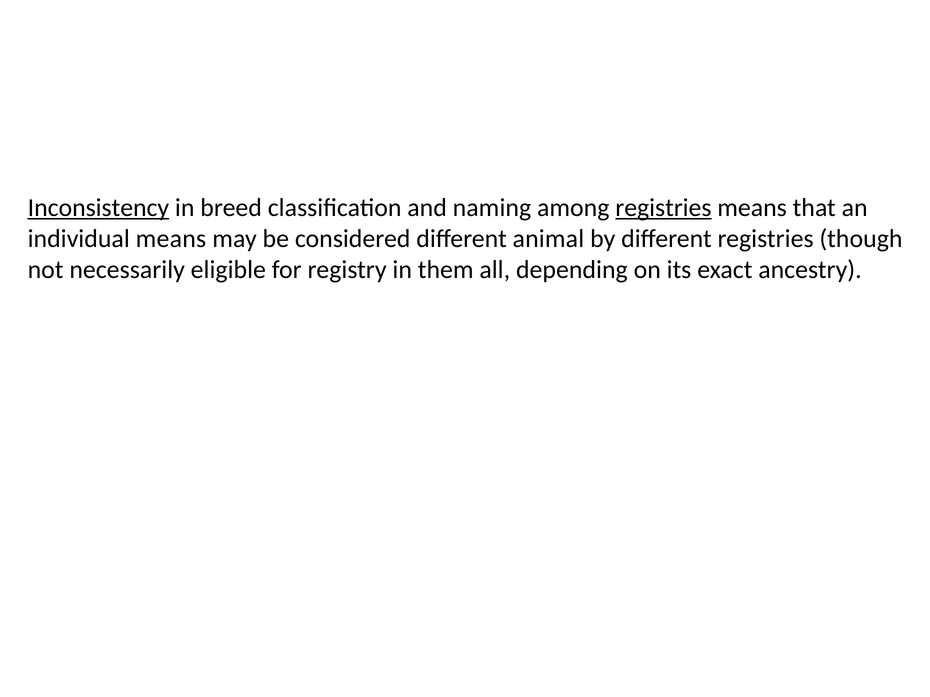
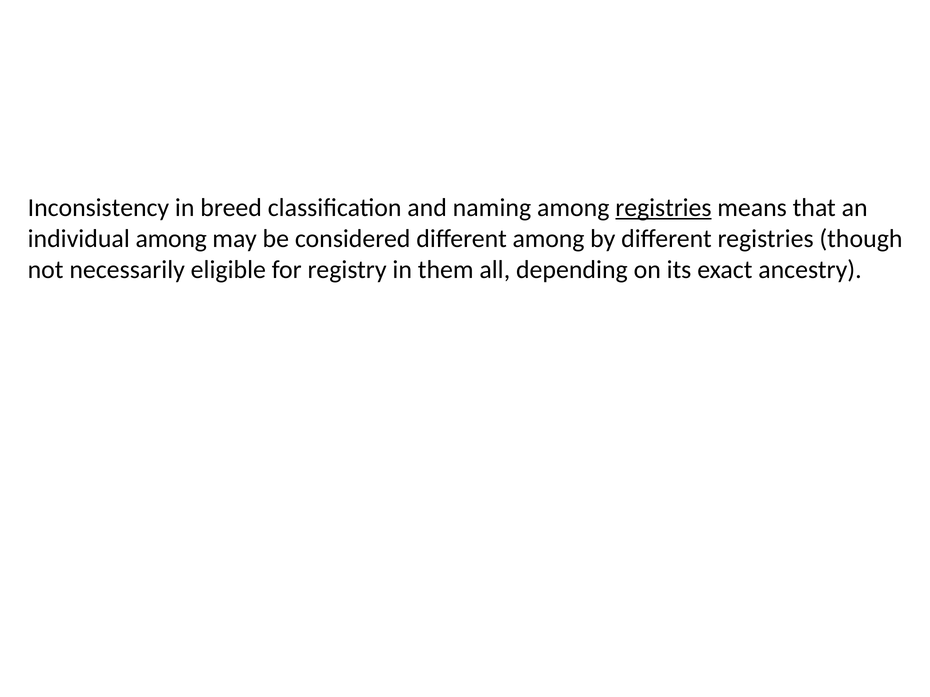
Inconsistency underline: present -> none (98, 208)
individual means: means -> among (171, 239)
different animal: animal -> among (549, 239)
